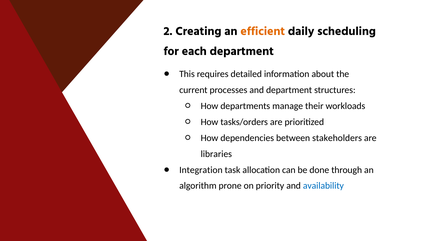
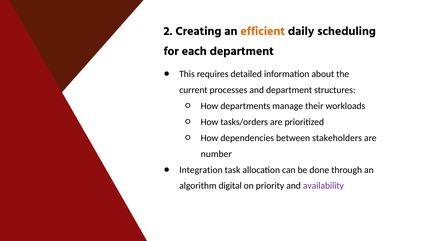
libraries: libraries -> number (216, 154)
prone: prone -> digital (230, 186)
availability colour: blue -> purple (323, 186)
